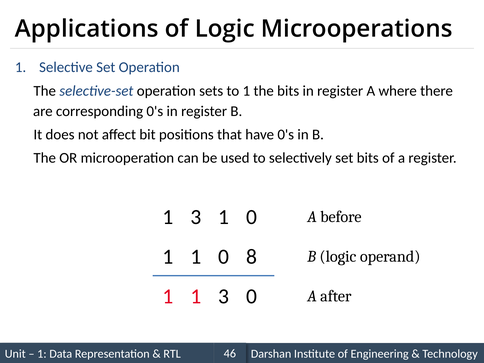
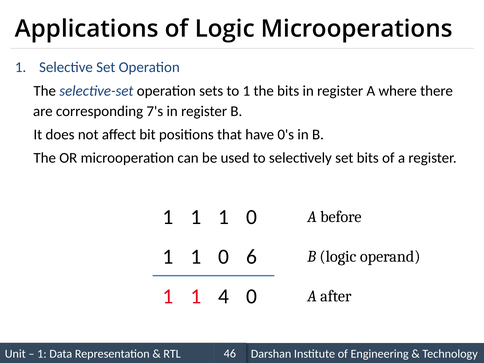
corresponding 0's: 0's -> 7's (155, 111)
3: 3 -> 1 (196, 217)
8: 8 -> 6 (252, 257)
1 1 3: 3 -> 4 (224, 296)
